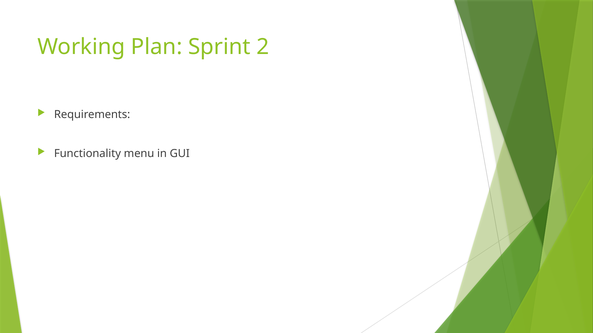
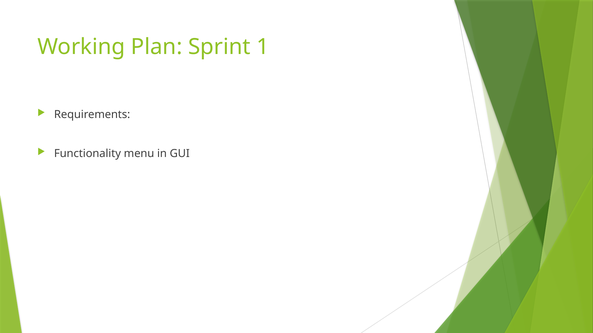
2: 2 -> 1 (263, 47)
